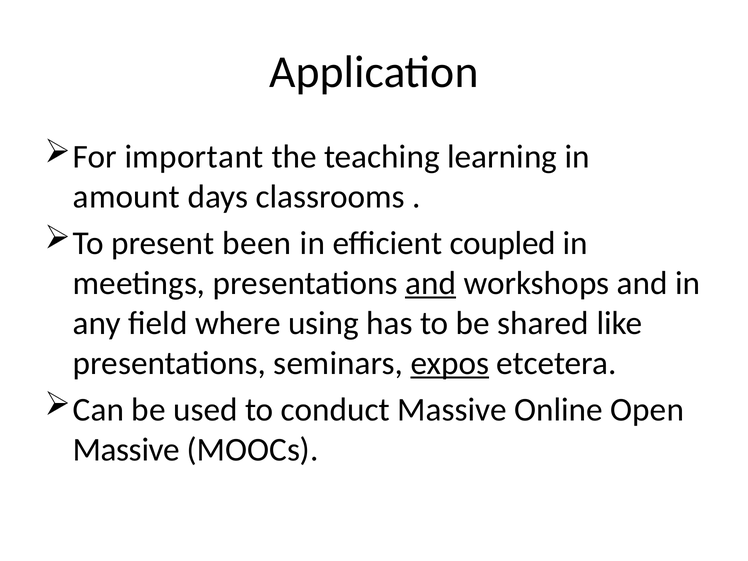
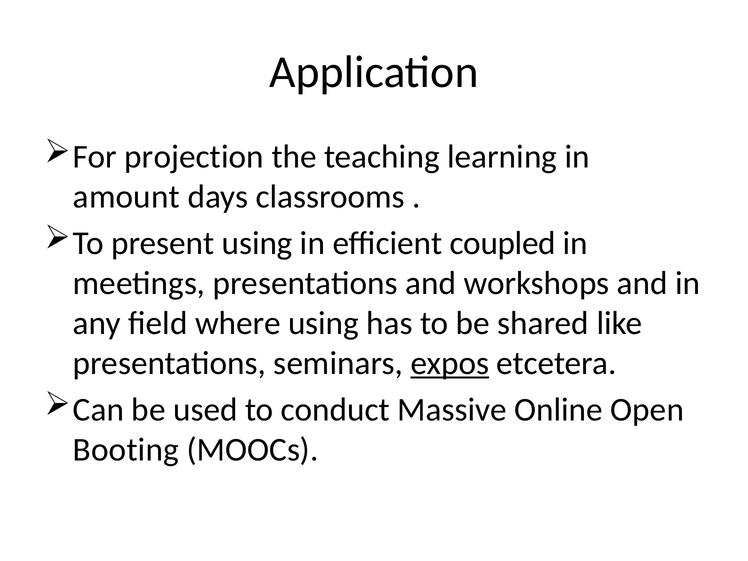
important: important -> projection (194, 157)
present been: been -> using (257, 243)
and underline: present -> none (431, 283)
Massive: Massive -> Booting (126, 450)
